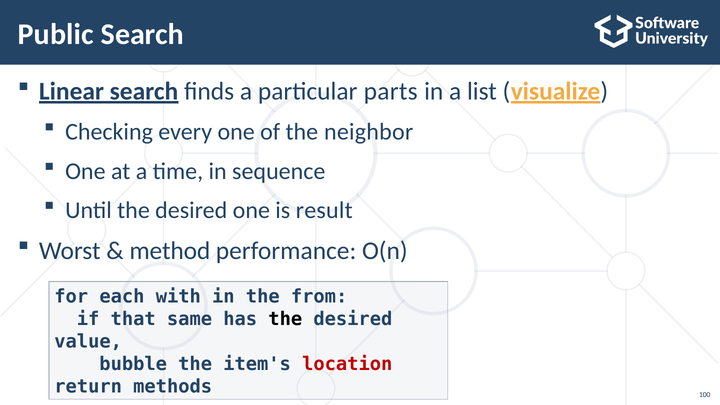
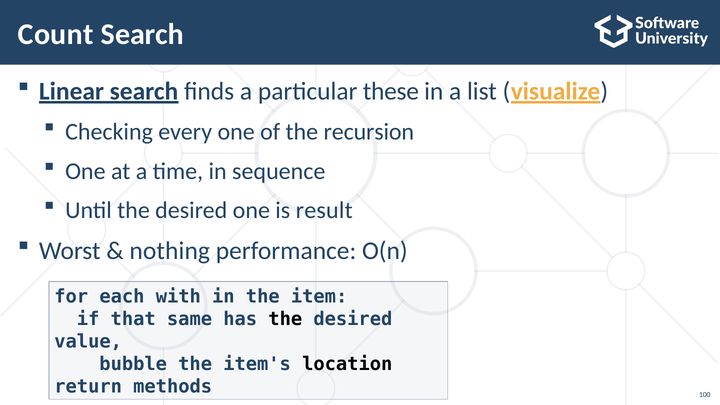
Public: Public -> Count (56, 34)
parts: parts -> these (391, 91)
neighbor: neighbor -> recursion (369, 132)
method: method -> nothing (170, 251)
from: from -> item (319, 297)
location colour: red -> black (347, 364)
